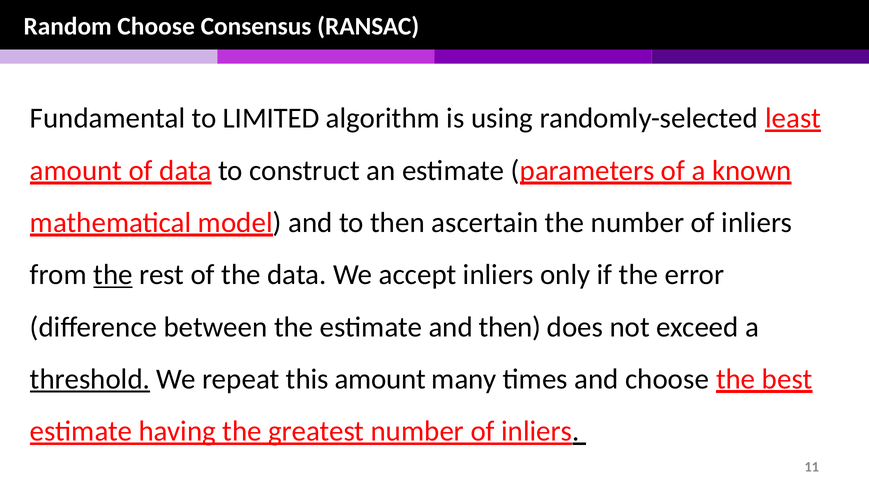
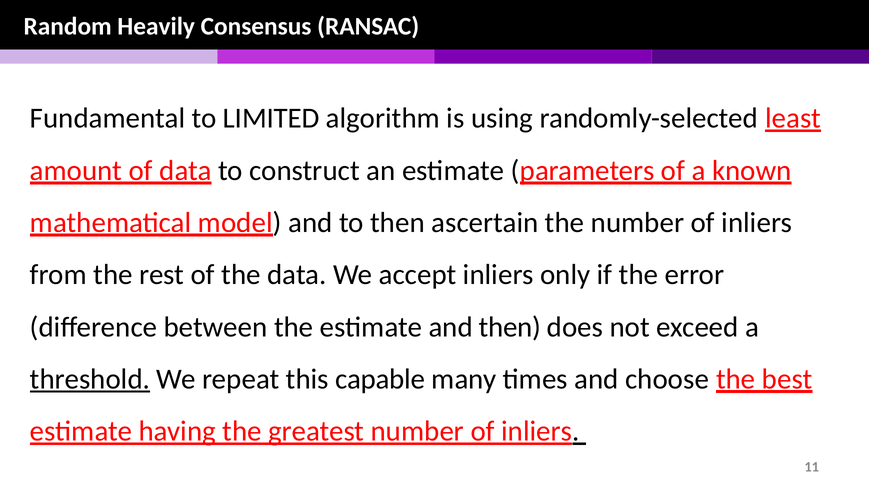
Random Choose: Choose -> Heavily (156, 27)
the underline: present -> none (113, 275)
this amount: amount -> capable (380, 379)
